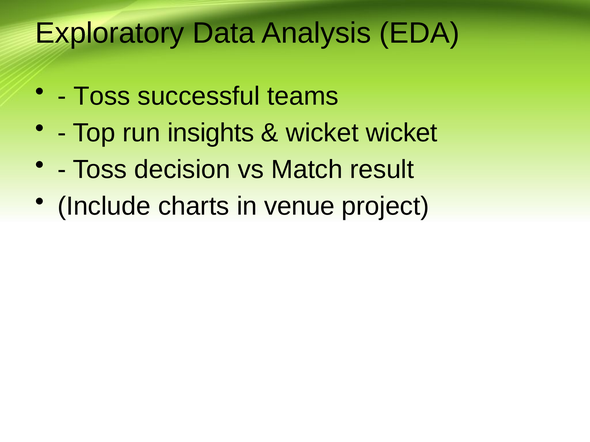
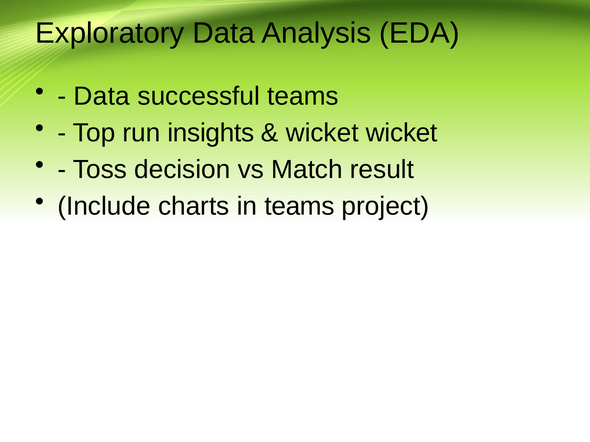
Toss: Toss -> Data (102, 96)
in venue: venue -> teams (300, 206)
